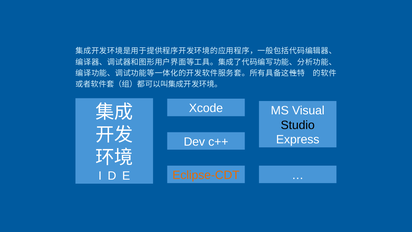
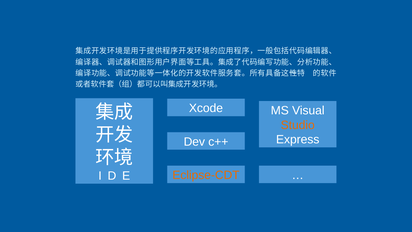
Studio colour: black -> orange (298, 125)
